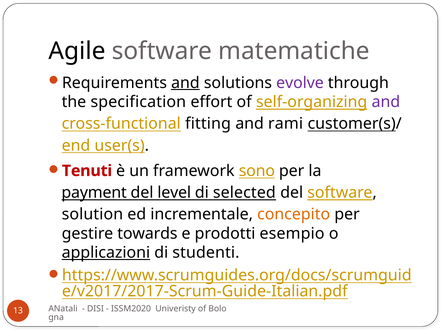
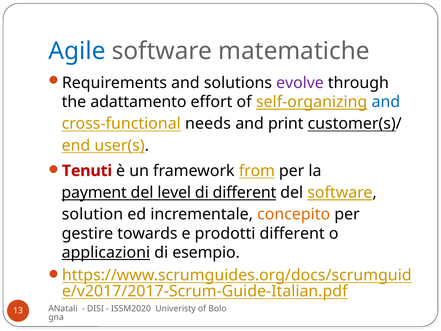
Agile colour: black -> blue (77, 51)
and underline: present -> none (185, 83)
specification: specification -> adattamento (138, 102)
and colour: purple -> blue (386, 102)
fitting: fitting -> needs (208, 124)
rami: rami -> print (286, 124)
sono: sono -> from (257, 171)
di selected: selected -> different (245, 192)
prodotti esempio: esempio -> different (292, 233)
studenti: studenti -> esempio (206, 252)
